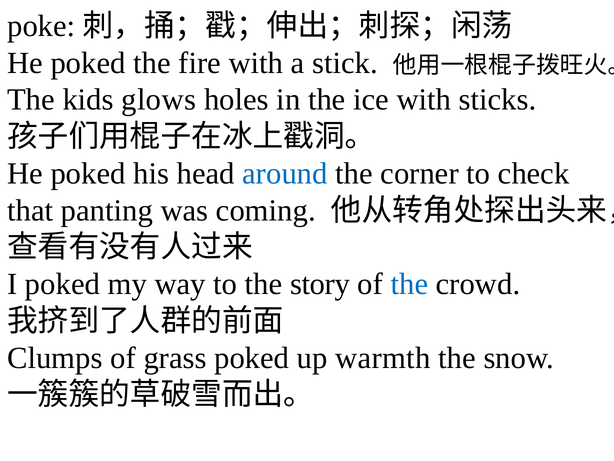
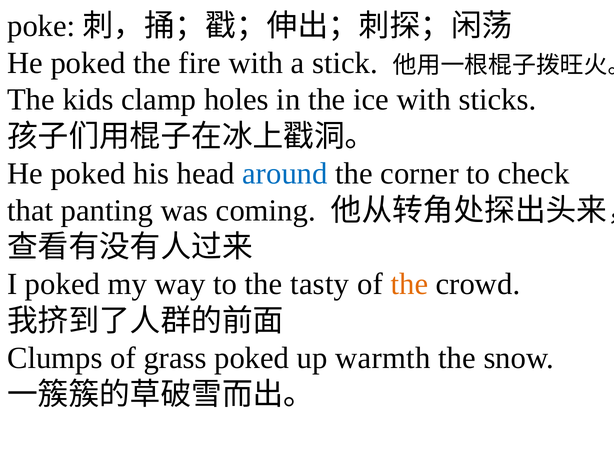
glows: glows -> clamp (159, 100)
story: story -> tasty (320, 284)
the colour: blue -> orange (409, 284)
